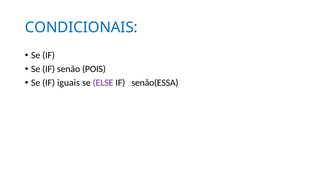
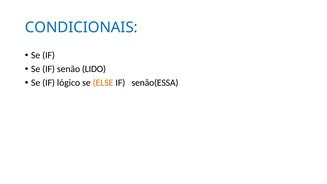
POIS: POIS -> LIDO (94, 69)
iguais: iguais -> lógico (69, 83)
ELSE colour: purple -> orange (103, 83)
